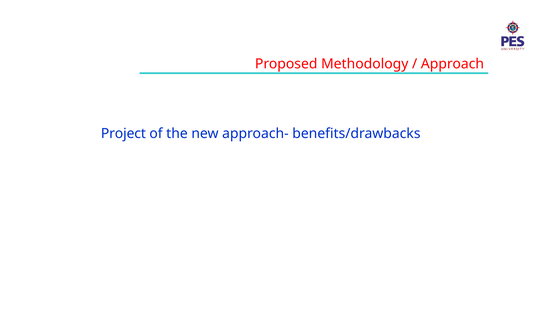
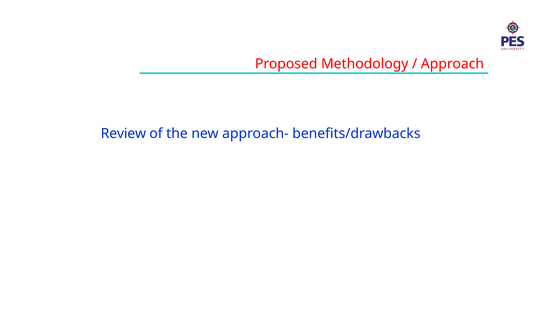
Project: Project -> Review (123, 134)
